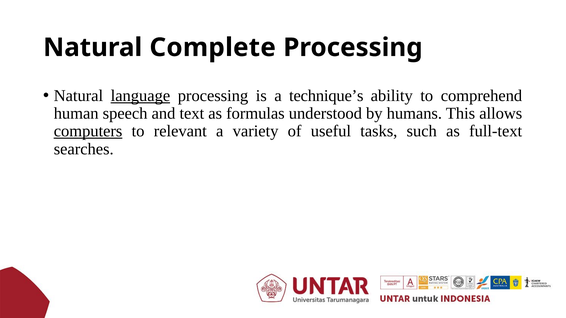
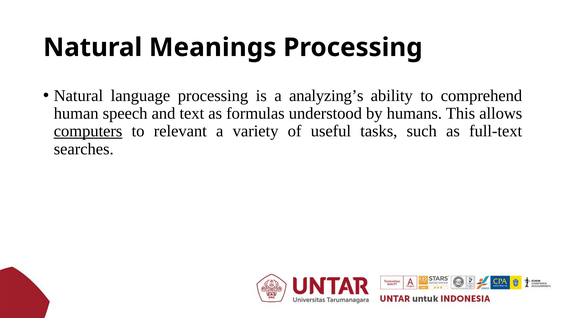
Complete: Complete -> Meanings (213, 48)
language underline: present -> none (140, 96)
technique’s: technique’s -> analyzing’s (326, 96)
